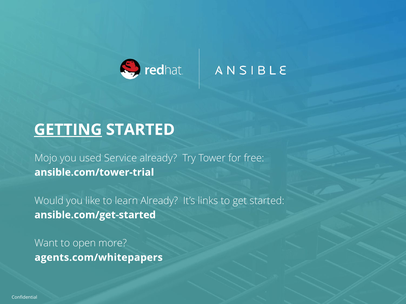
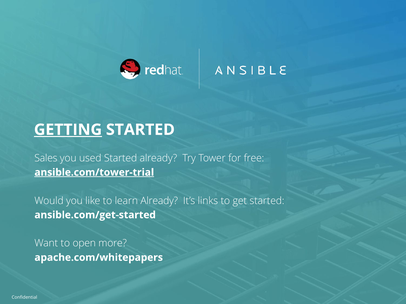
Mojo: Mojo -> Sales (46, 158)
used Service: Service -> Started (121, 158)
ansible.com/tower-trial underline: none -> present (94, 173)
agents.com/whitepapers: agents.com/whitepapers -> apache.com/whitepapers (99, 258)
